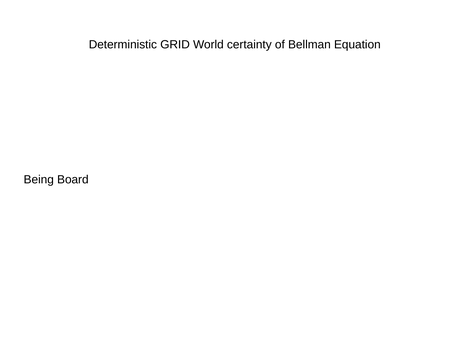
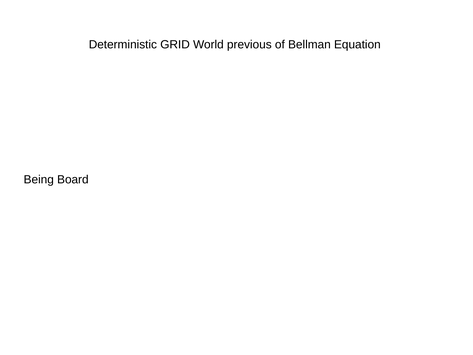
certainty: certainty -> previous (249, 45)
